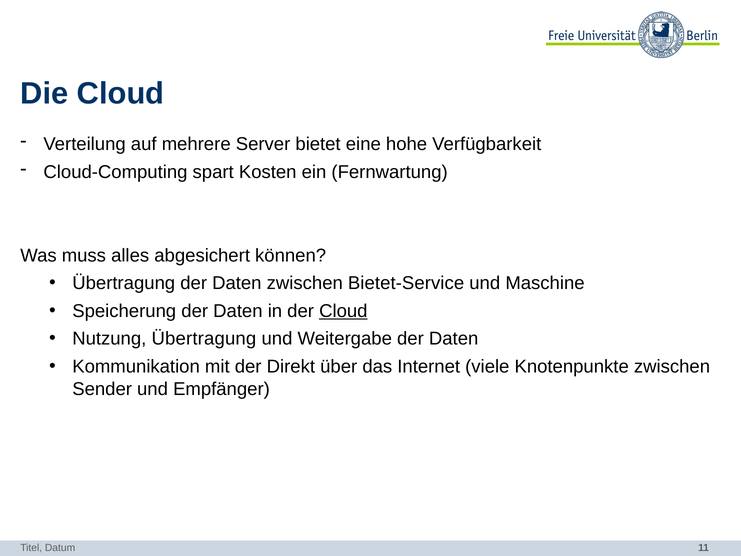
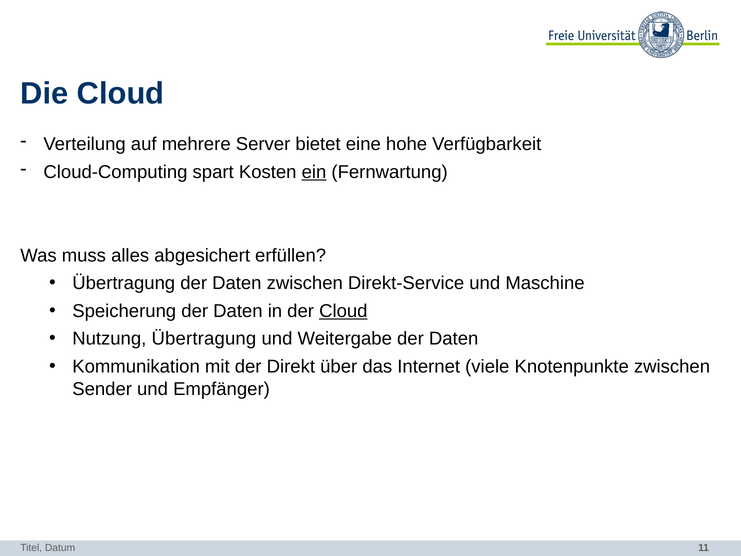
ein underline: none -> present (314, 172)
können: können -> erfüllen (291, 255)
Bietet-Service: Bietet-Service -> Direkt-Service (406, 283)
